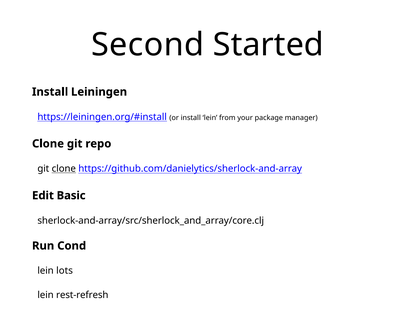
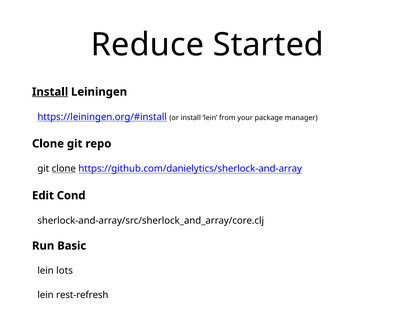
Second: Second -> Reduce (148, 45)
Install underline: none -> present (50, 92)
Basic: Basic -> Cond (71, 196)
Cond: Cond -> Basic (72, 246)
